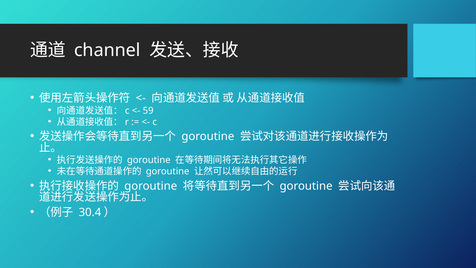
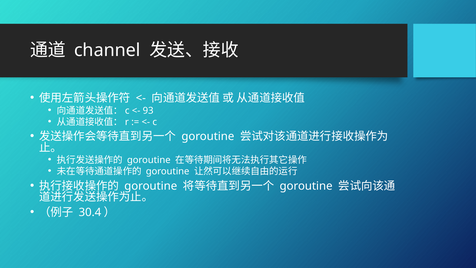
59: 59 -> 93 (148, 111)
